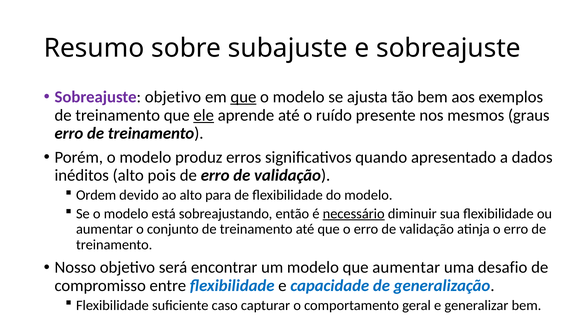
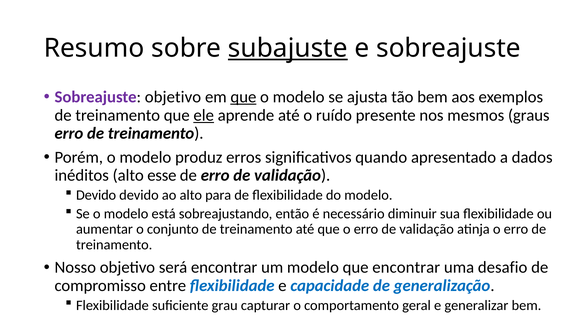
subajuste underline: none -> present (288, 48)
pois: pois -> esse (162, 175)
Ordem: Ordem -> Devido (96, 195)
necessário underline: present -> none (354, 214)
que aumentar: aumentar -> encontrar (406, 267)
caso: caso -> grau (225, 305)
